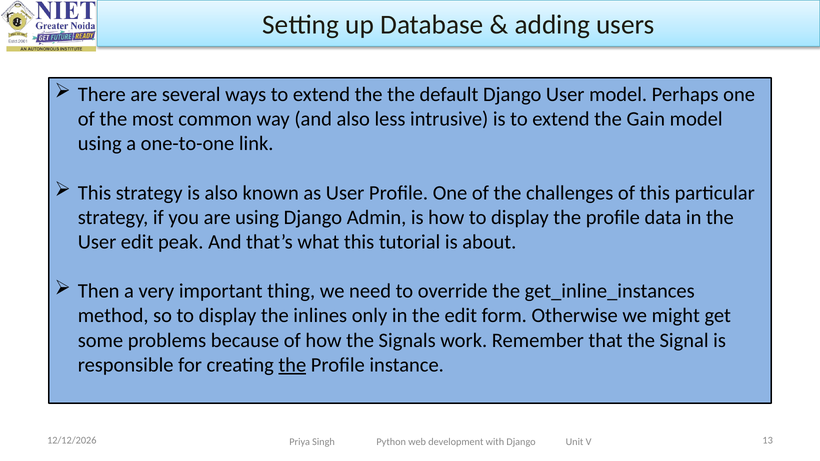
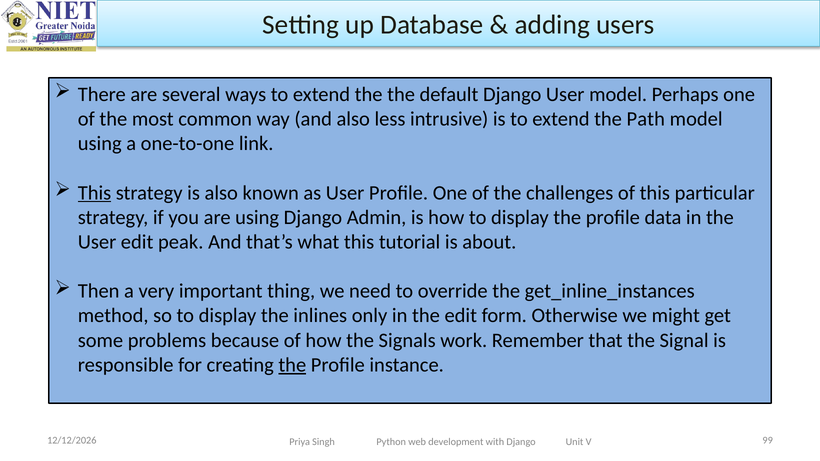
Gain: Gain -> Path (646, 119)
This underline: none -> present (95, 193)
13: 13 -> 99 (768, 440)
